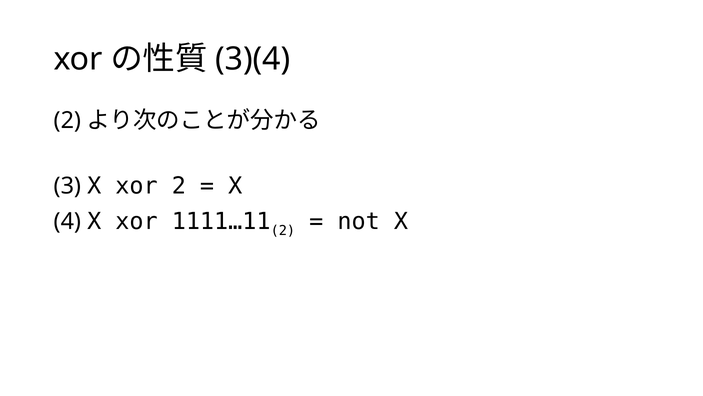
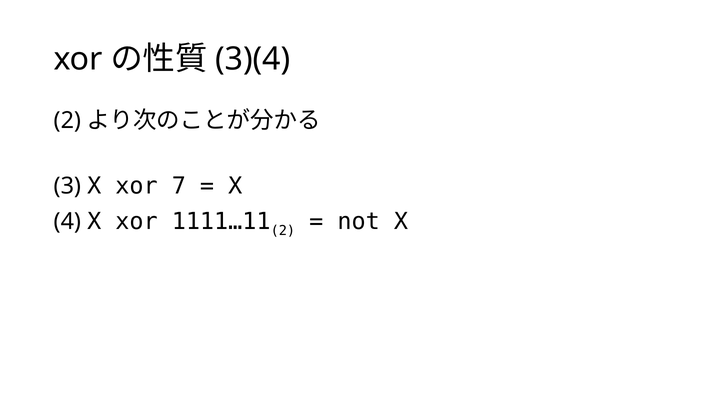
xor 2: 2 -> 7 (179, 186)
